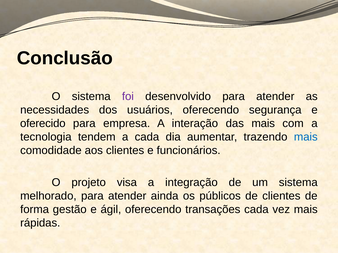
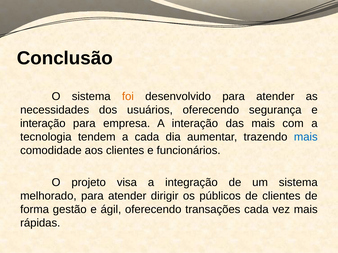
foi colour: purple -> orange (128, 97)
oferecido: oferecido -> interação (43, 124)
ainda: ainda -> dirigir (165, 196)
